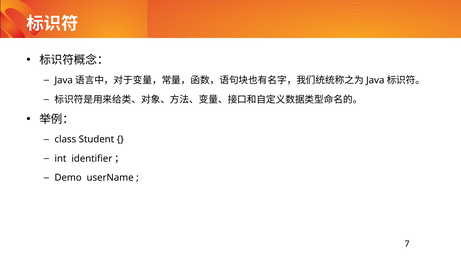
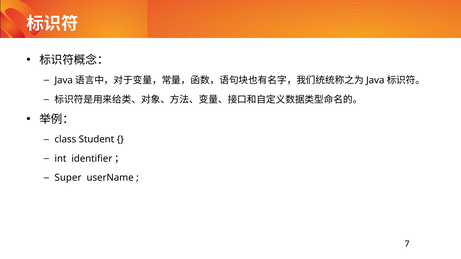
Demo: Demo -> Super (68, 178)
